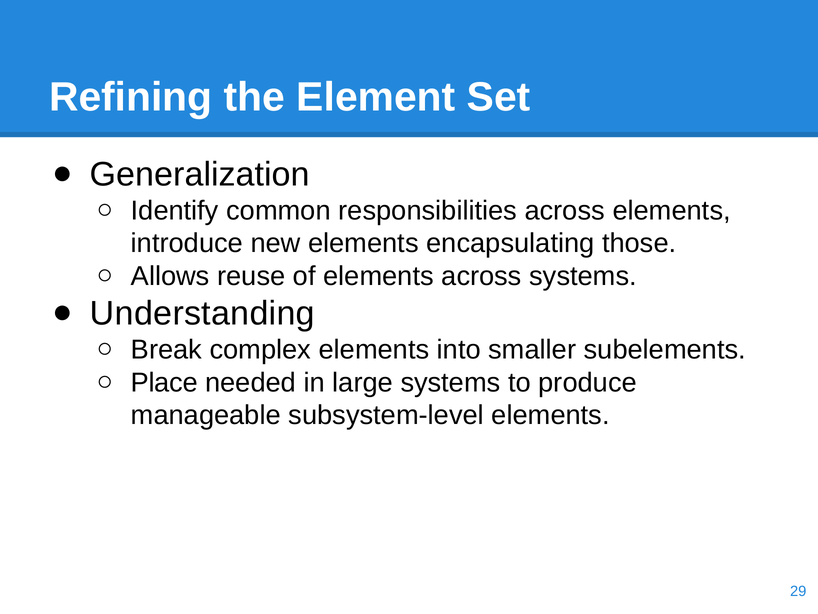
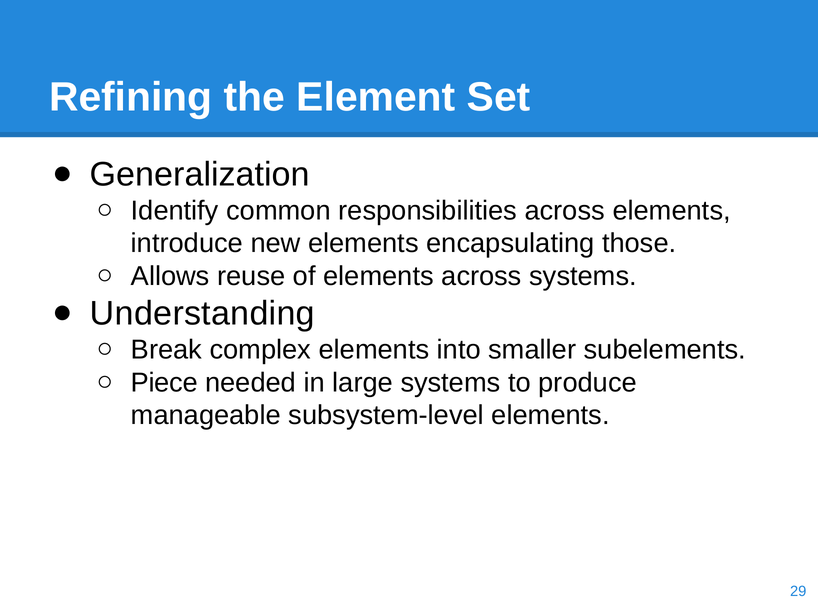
Place: Place -> Piece (164, 382)
